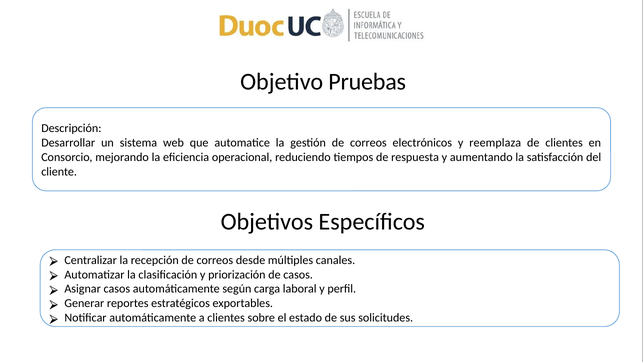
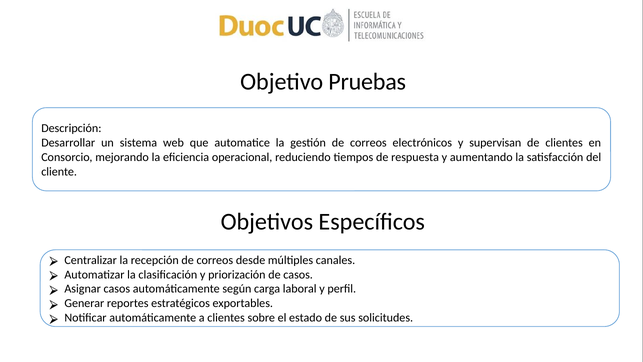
reemplaza: reemplaza -> supervisan (495, 143)
